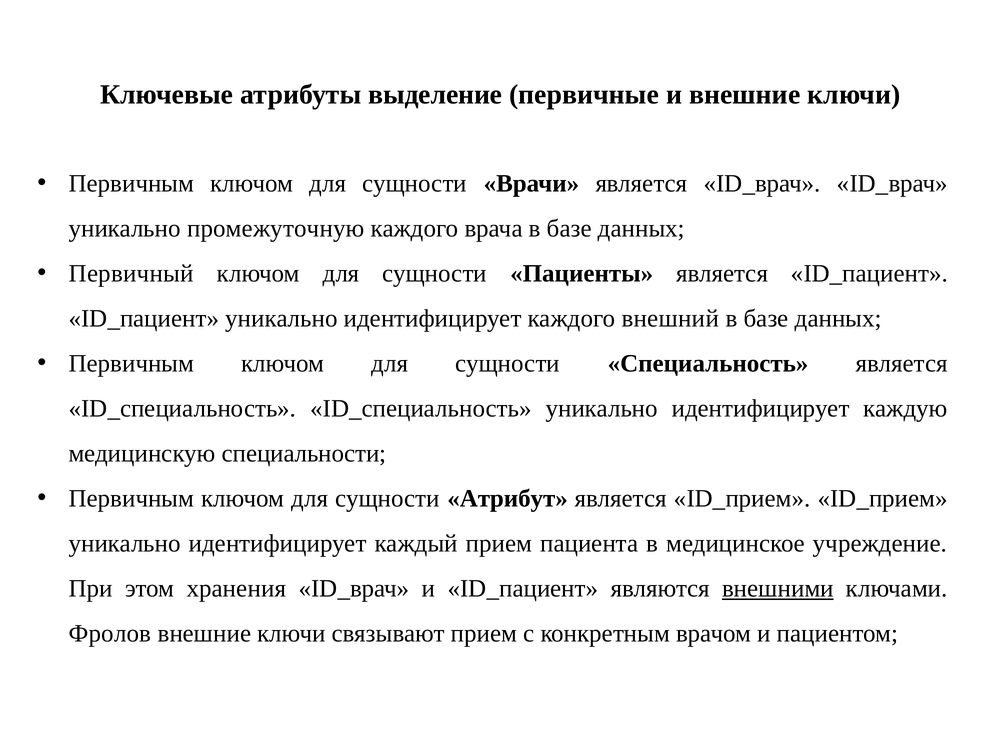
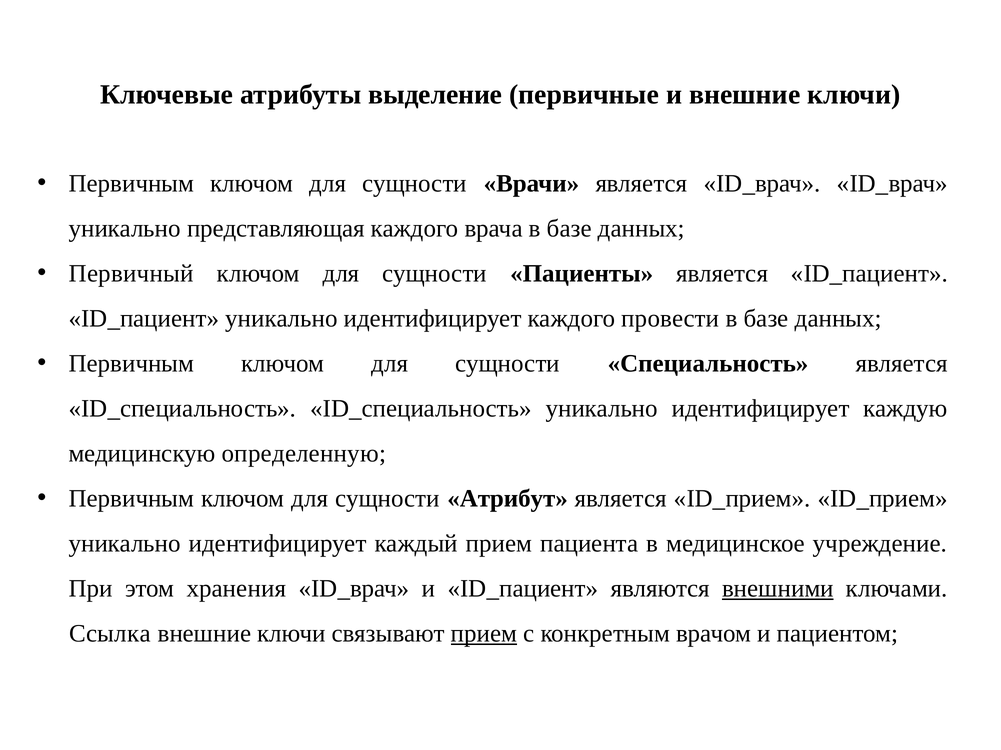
промежуточную: промежуточную -> представляющая (276, 229)
внешний: внешний -> провести (670, 319)
специальности: специальности -> определенную (304, 454)
Фролов: Фролов -> Ссылка (110, 634)
прием underline: none -> present (484, 634)
